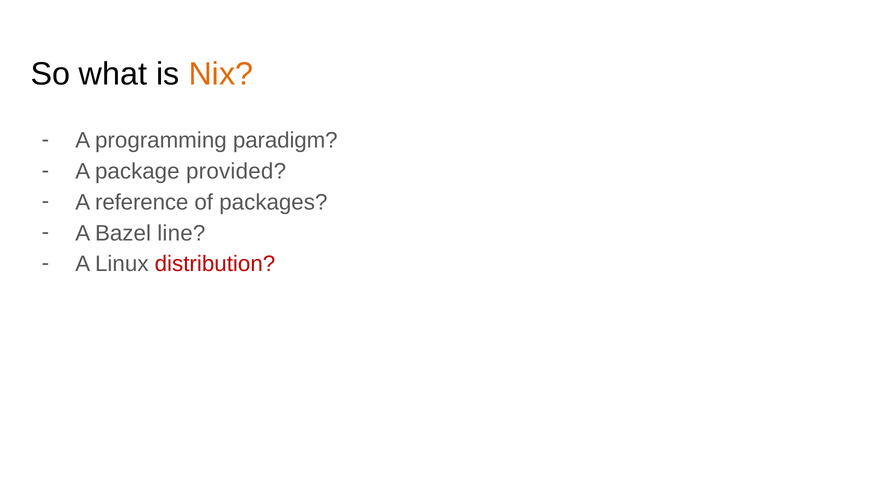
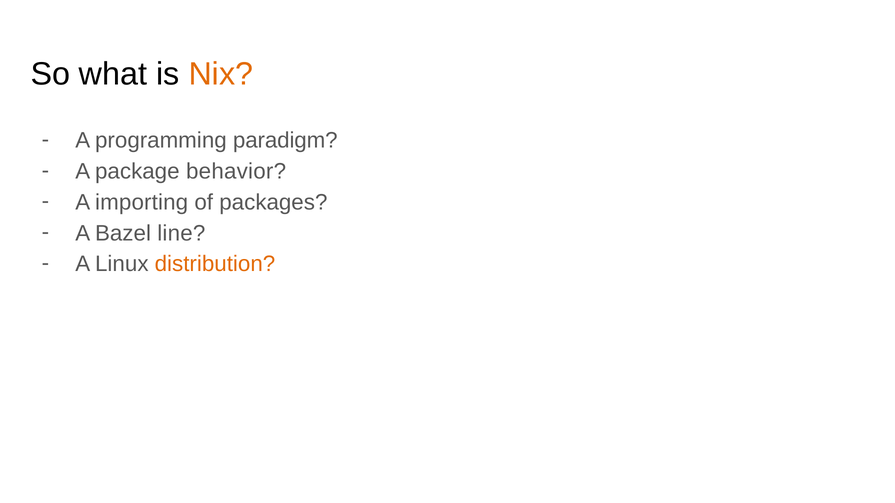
provided: provided -> behavior (236, 172)
reference: reference -> importing (142, 202)
distribution colour: red -> orange (215, 264)
